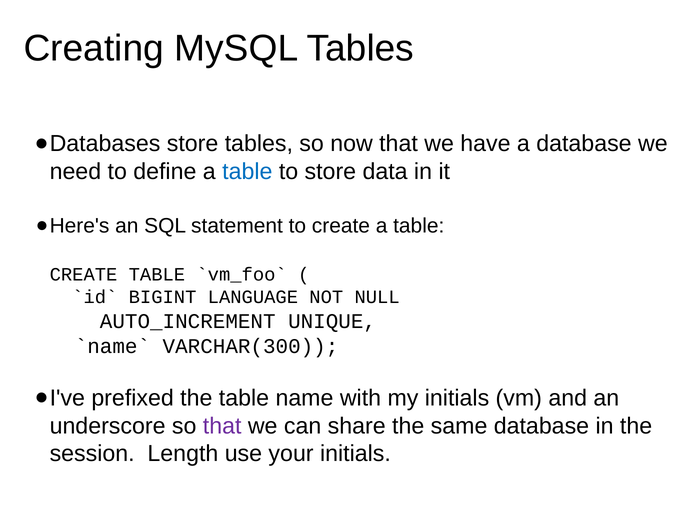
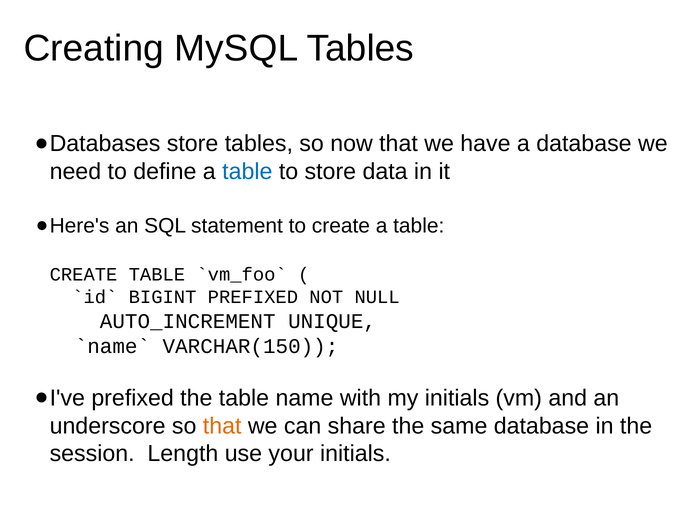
BIGINT LANGUAGE: LANGUAGE -> PREFIXED (253, 297)
VARCHAR(300: VARCHAR(300 -> VARCHAR(150 (250, 346)
that colour: purple -> orange (222, 426)
